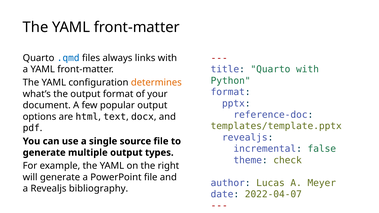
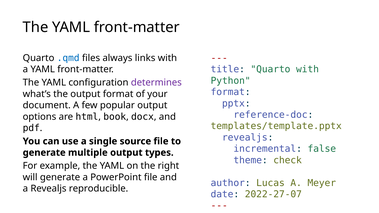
determines colour: orange -> purple (156, 83)
text: text -> book (115, 117)
bibliography: bibliography -> reproducible (99, 189)
2022-04-07: 2022-04-07 -> 2022-27-07 (273, 194)
